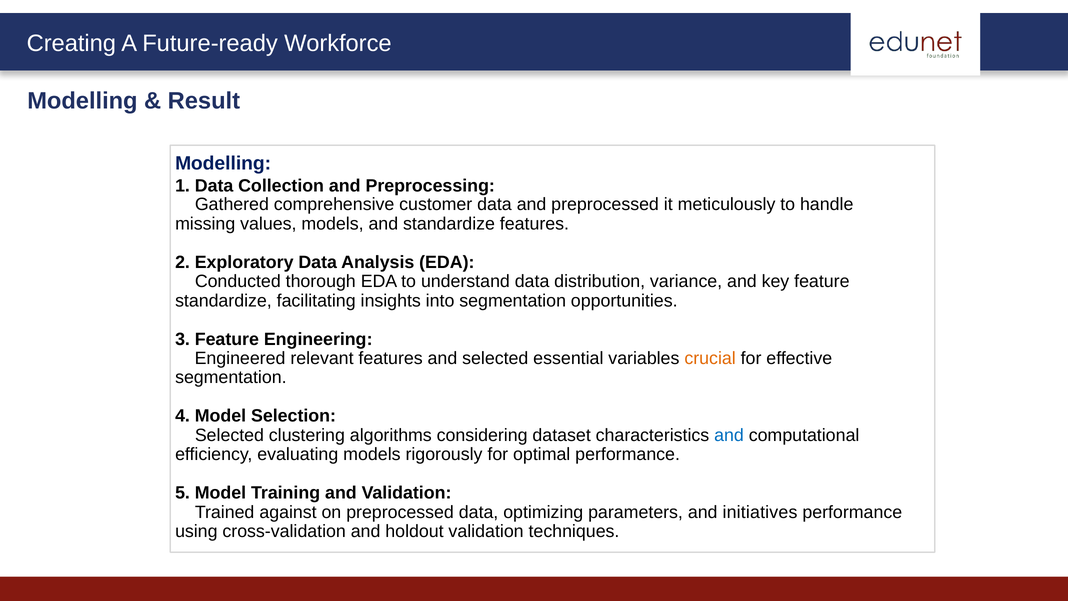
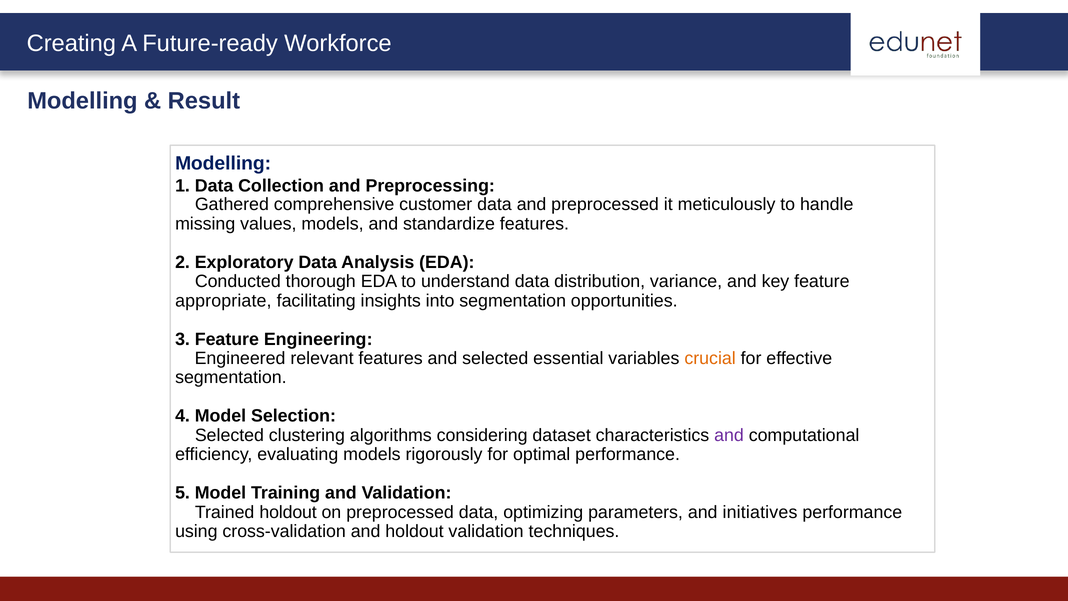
standardize: standardize -> appropriate (223, 301)
and colour: blue -> purple (729, 435)
Trained against: against -> holdout (288, 512)
